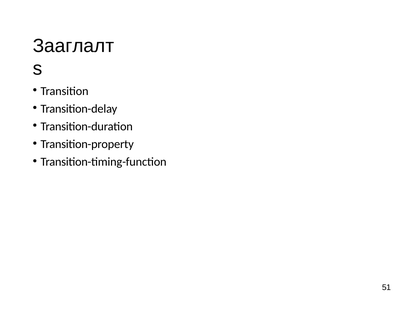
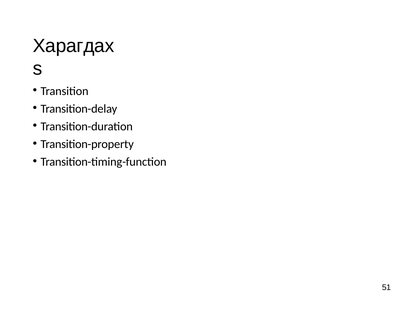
Зааглалт: Зааглалт -> Харагдах (74, 46)
